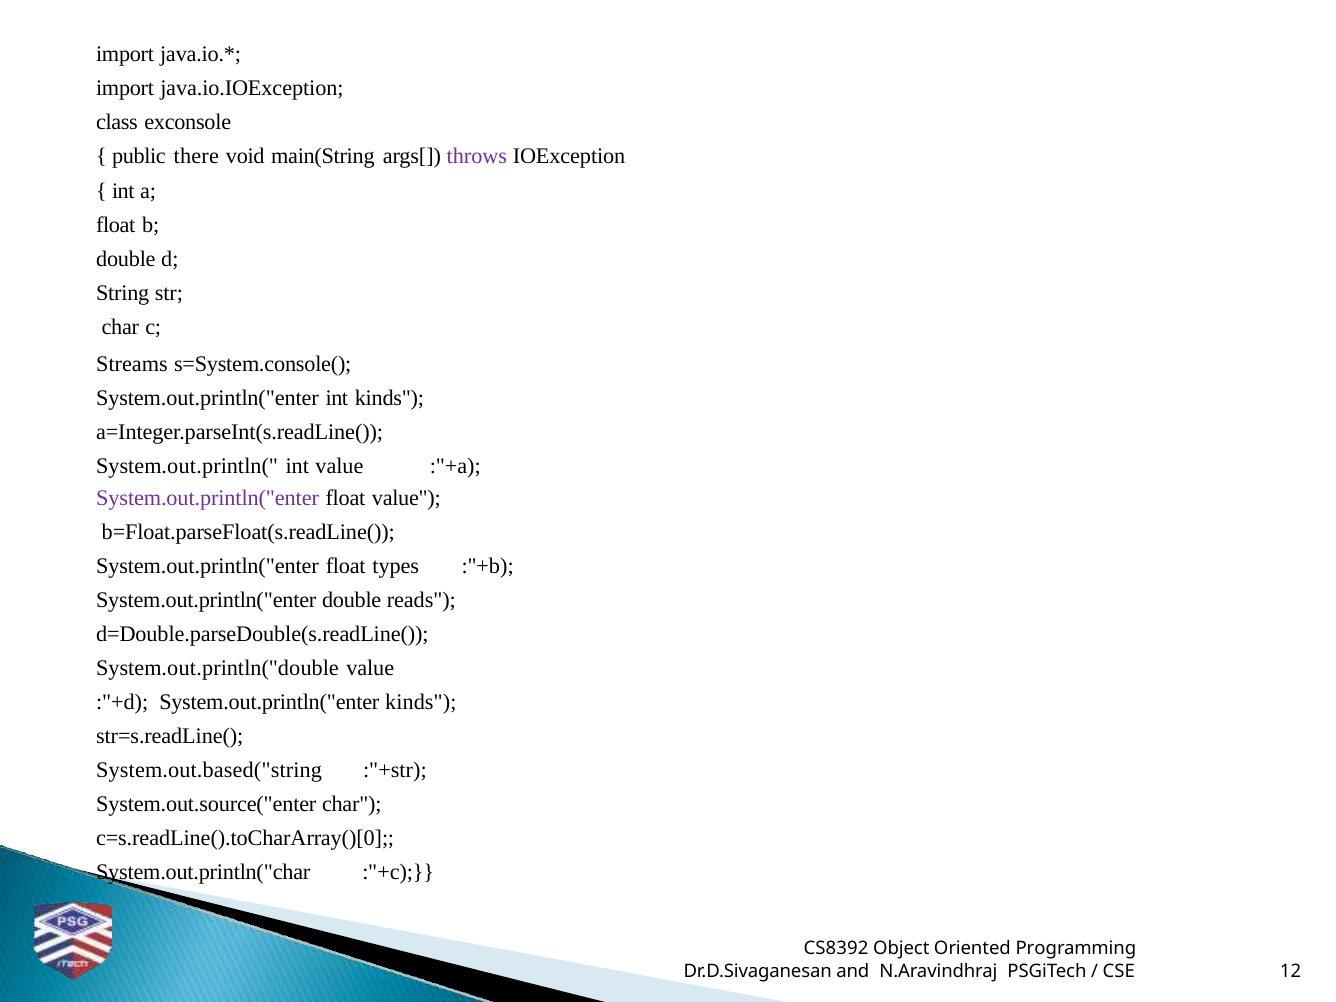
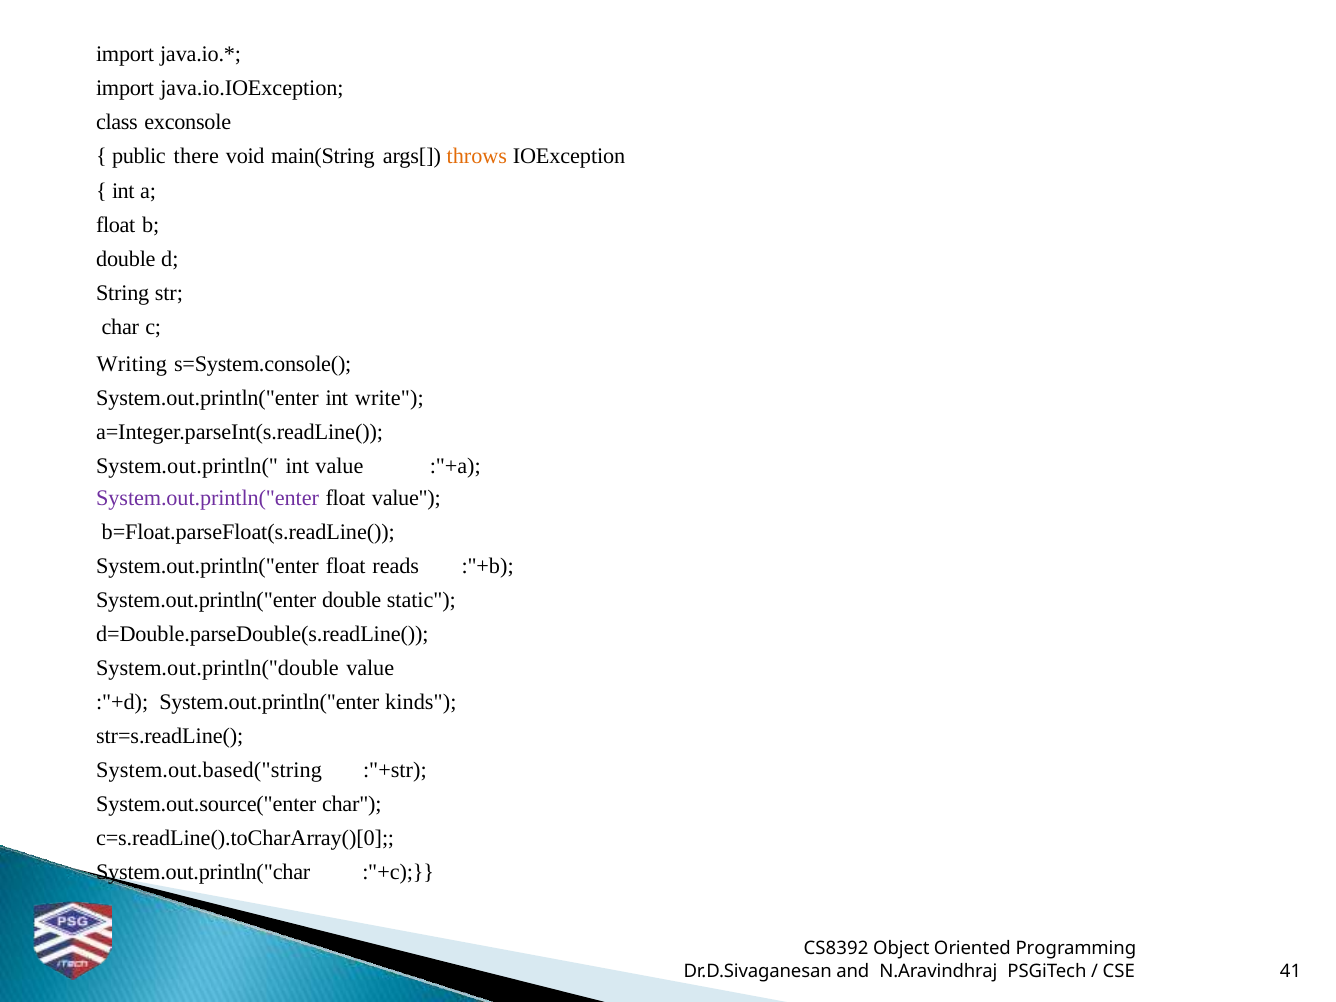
throws colour: purple -> orange (477, 157)
Streams: Streams -> Writing (132, 364)
int kinds: kinds -> write (389, 398)
types: types -> reads (396, 566)
reads: reads -> static (421, 600)
12: 12 -> 41 (1291, 971)
